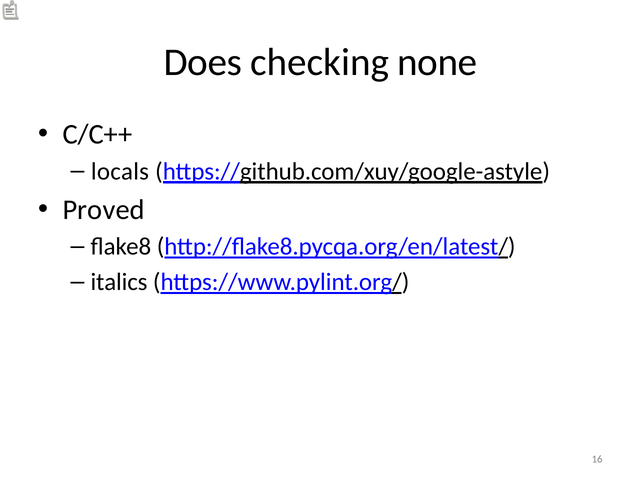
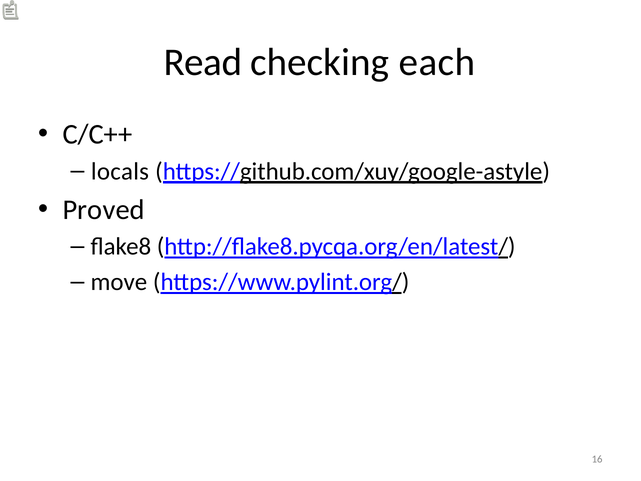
Does: Does -> Read (203, 62)
none: none -> each (437, 62)
italics: italics -> move (119, 282)
